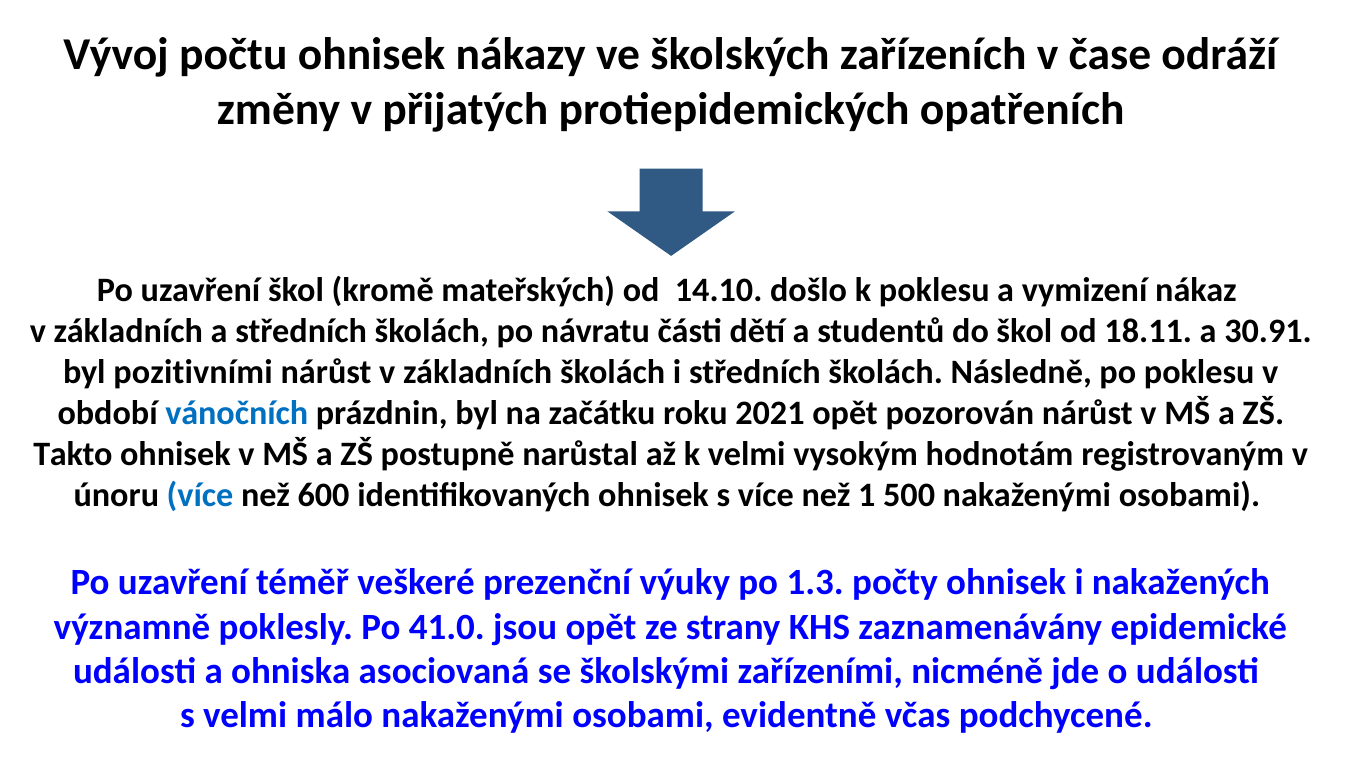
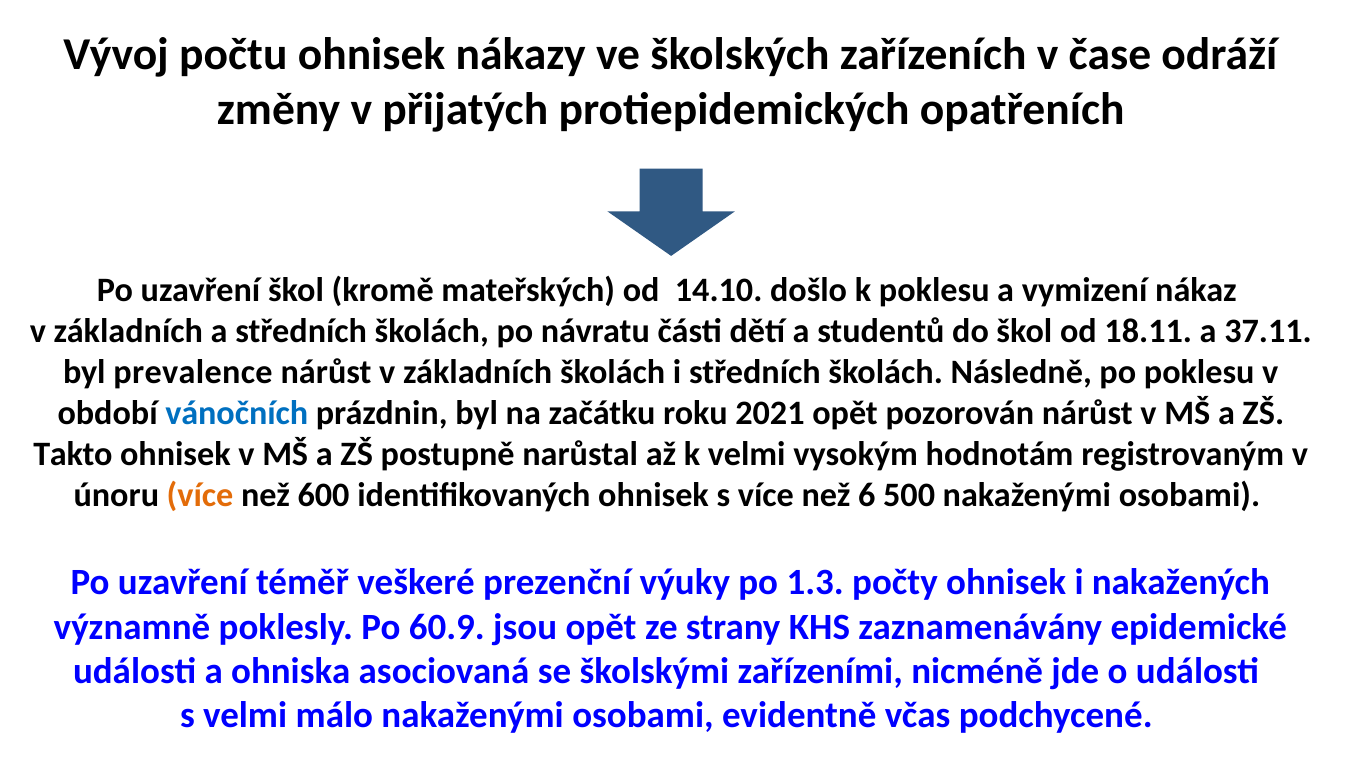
30.91: 30.91 -> 37.11 (1268, 331)
pozitivními: pozitivními -> prevalence (193, 372)
více colour: blue -> orange (200, 495)
1: 1 -> 6 (867, 495)
41.0: 41.0 -> 60.9 (447, 627)
